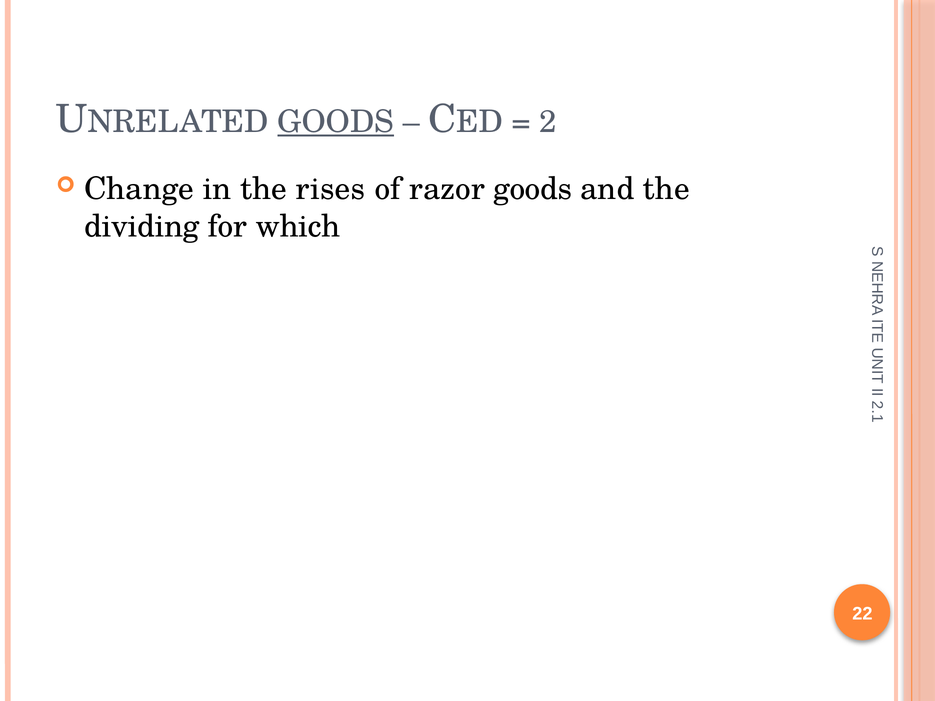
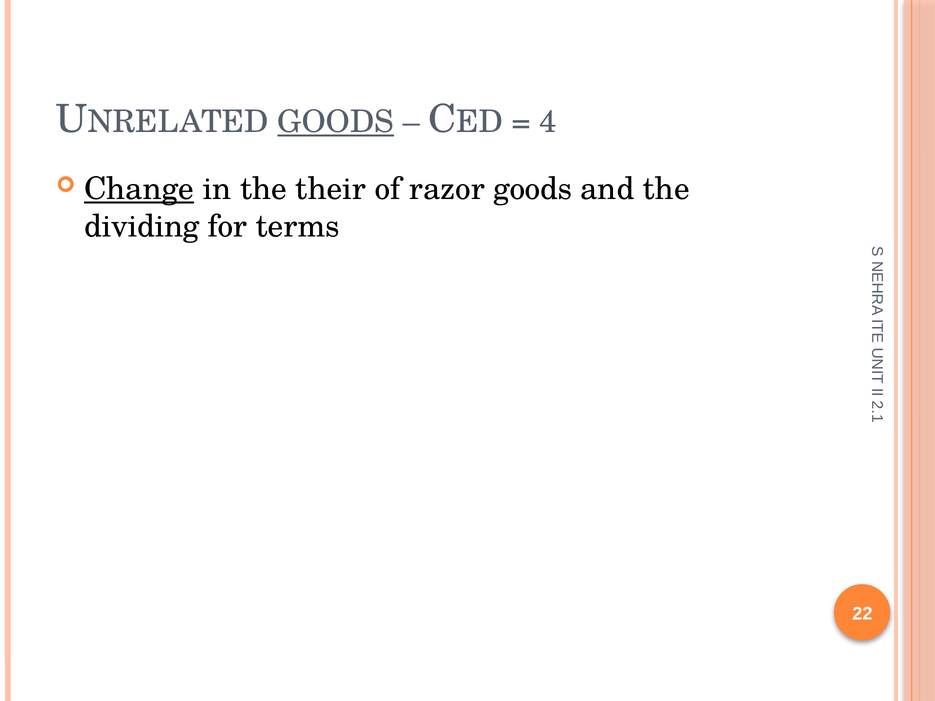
2: 2 -> 4 (548, 122)
Change underline: none -> present (139, 189)
rises: rises -> their (331, 189)
which: which -> terms (298, 227)
